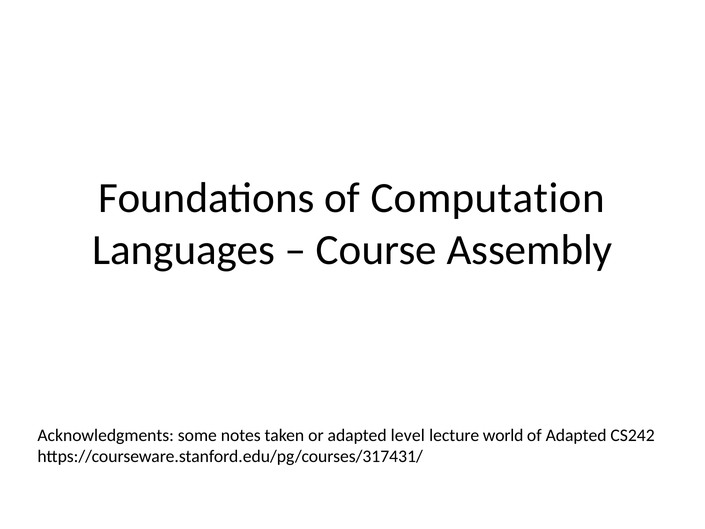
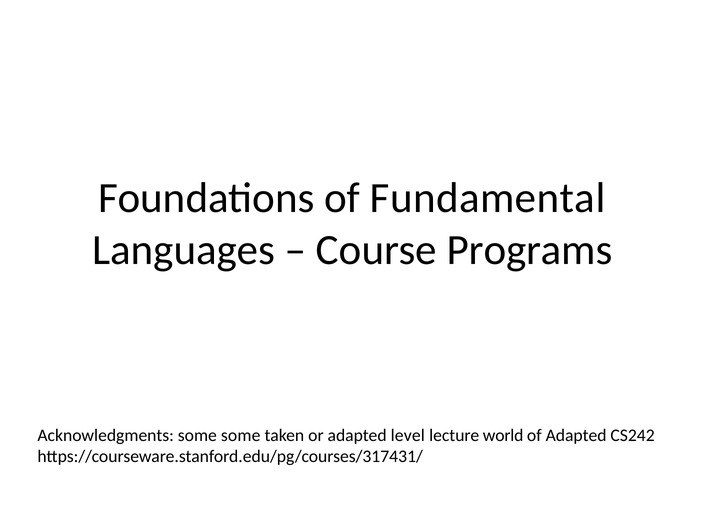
Computation: Computation -> Fundamental (488, 198)
Assembly: Assembly -> Programs (530, 250)
some notes: notes -> some (241, 435)
